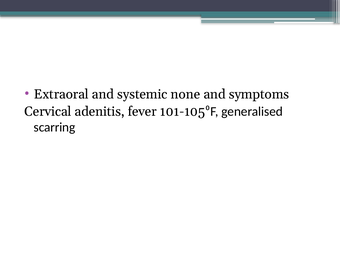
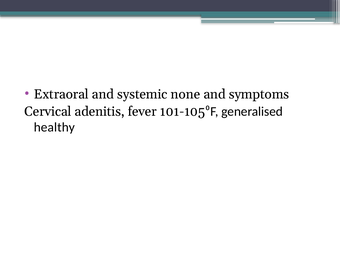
scarring: scarring -> healthy (54, 127)
